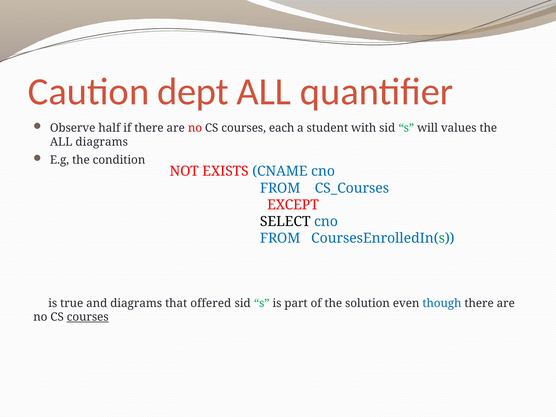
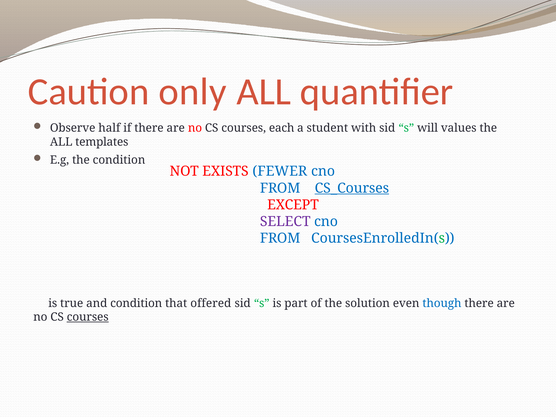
dept: dept -> only (193, 92)
ALL diagrams: diagrams -> templates (102, 142)
CNAME: CNAME -> FEWER (280, 171)
CS_Courses underline: none -> present (352, 188)
SELECT colour: black -> purple (285, 221)
and diagrams: diagrams -> condition (136, 303)
